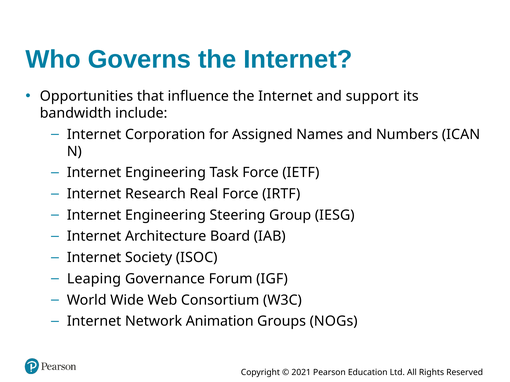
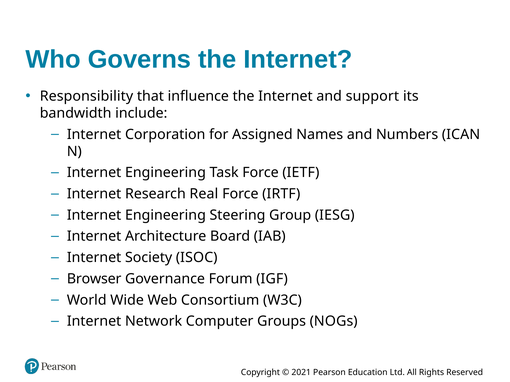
Opportunities: Opportunities -> Responsibility (86, 96)
Leaping: Leaping -> Browser (94, 279)
Animation: Animation -> Computer (220, 322)
